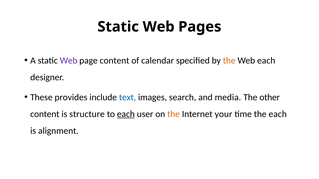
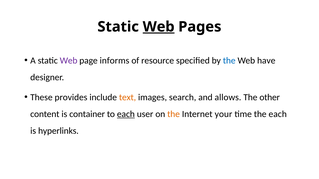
Web underline: none -> present (159, 27)
page content: content -> informs (114, 61)
calendar: calendar -> resource (158, 61)
the colour: orange -> blue (229, 61)
Web each: each -> have (266, 61)
text colour: blue -> orange (128, 98)
media: media -> allows (228, 98)
structure: structure -> container (87, 114)
alignment: alignment -> hyperlinks (58, 131)
